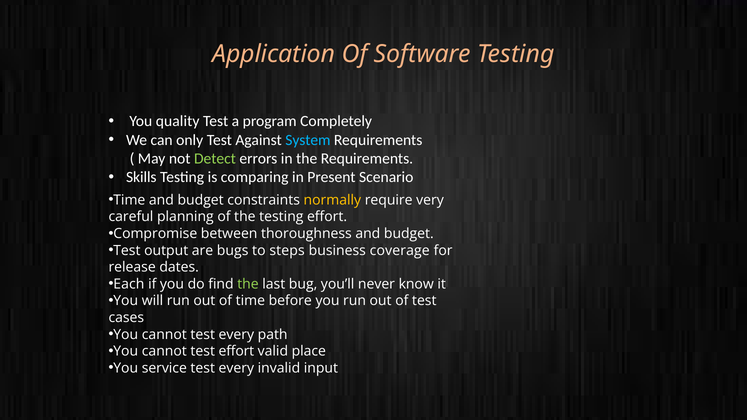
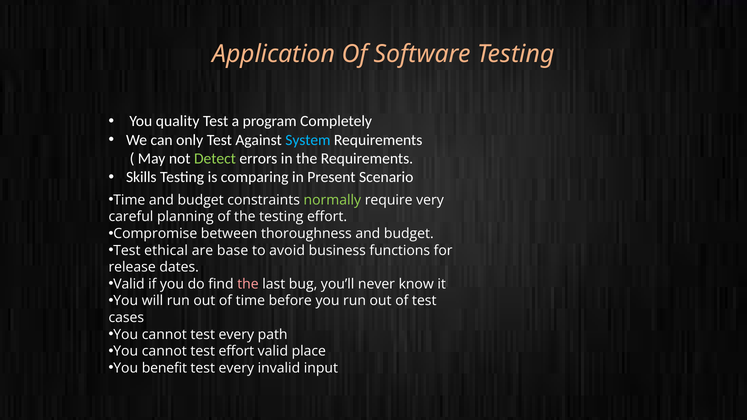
normally colour: yellow -> light green (332, 200)
output: output -> ethical (166, 251)
bugs: bugs -> base (233, 251)
steps: steps -> avoid (287, 251)
coverage: coverage -> functions (400, 251)
Each: Each -> Valid (129, 284)
the colour: light green -> pink (248, 284)
service: service -> benefit (164, 368)
